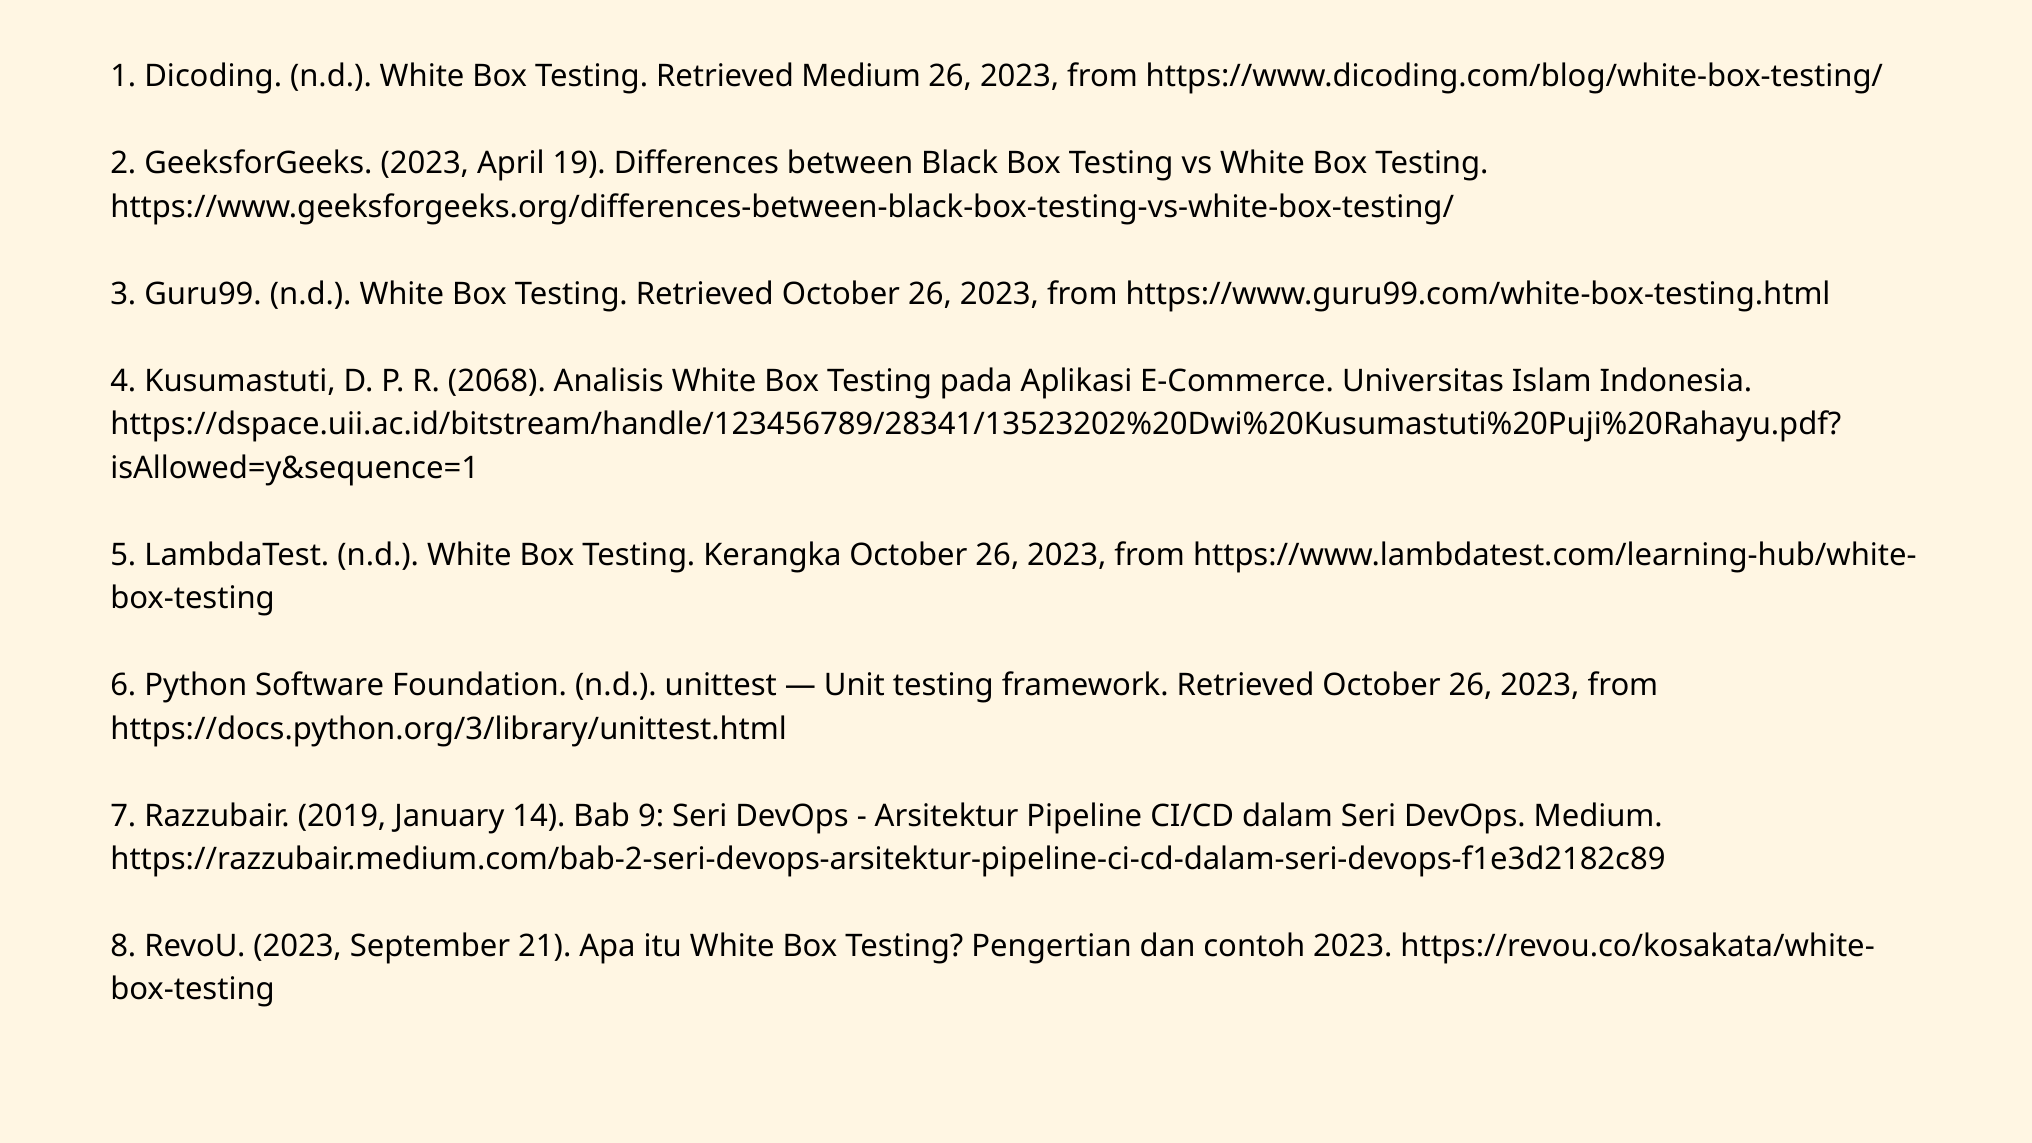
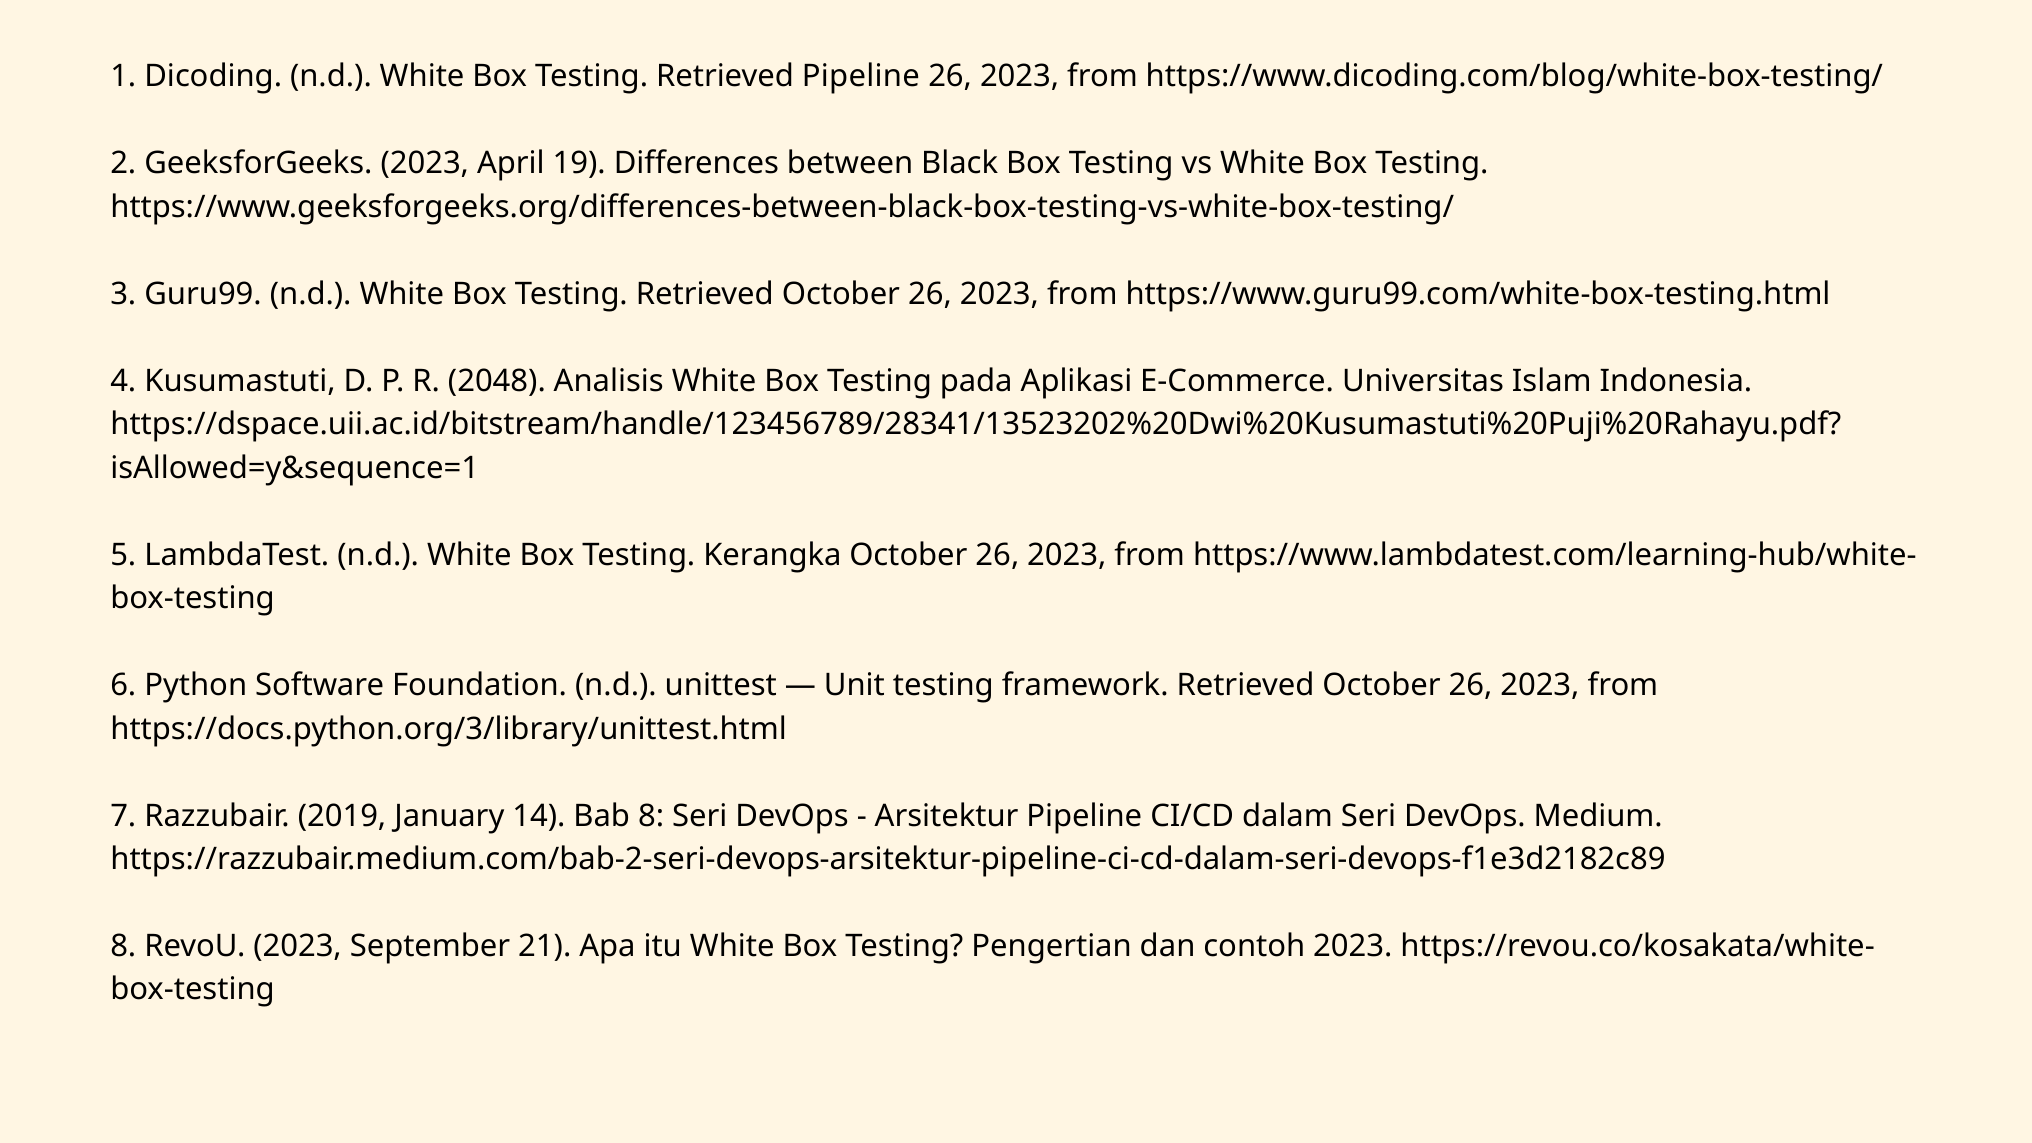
Retrieved Medium: Medium -> Pipeline (861, 77)
2068: 2068 -> 2048 (497, 381)
Bab 9: 9 -> 8 (651, 816)
